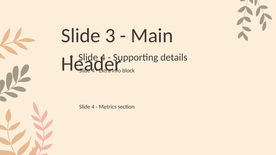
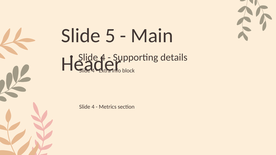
3: 3 -> 5 (110, 36)
